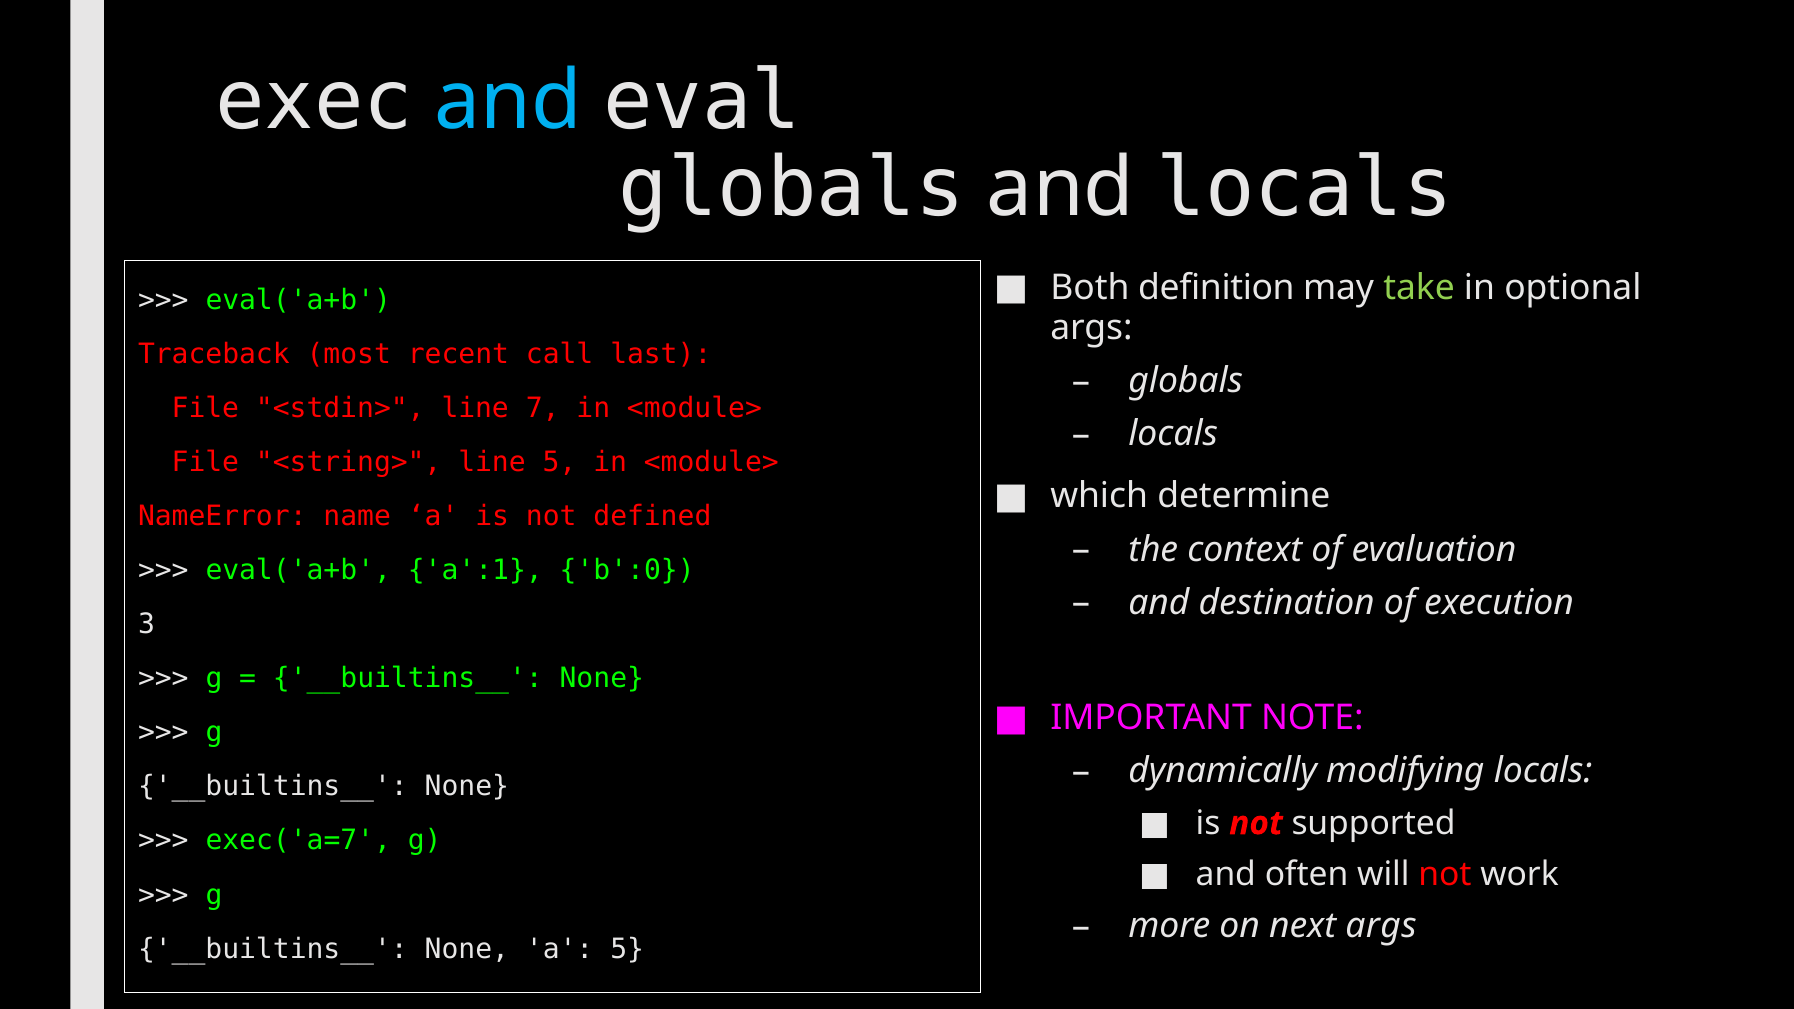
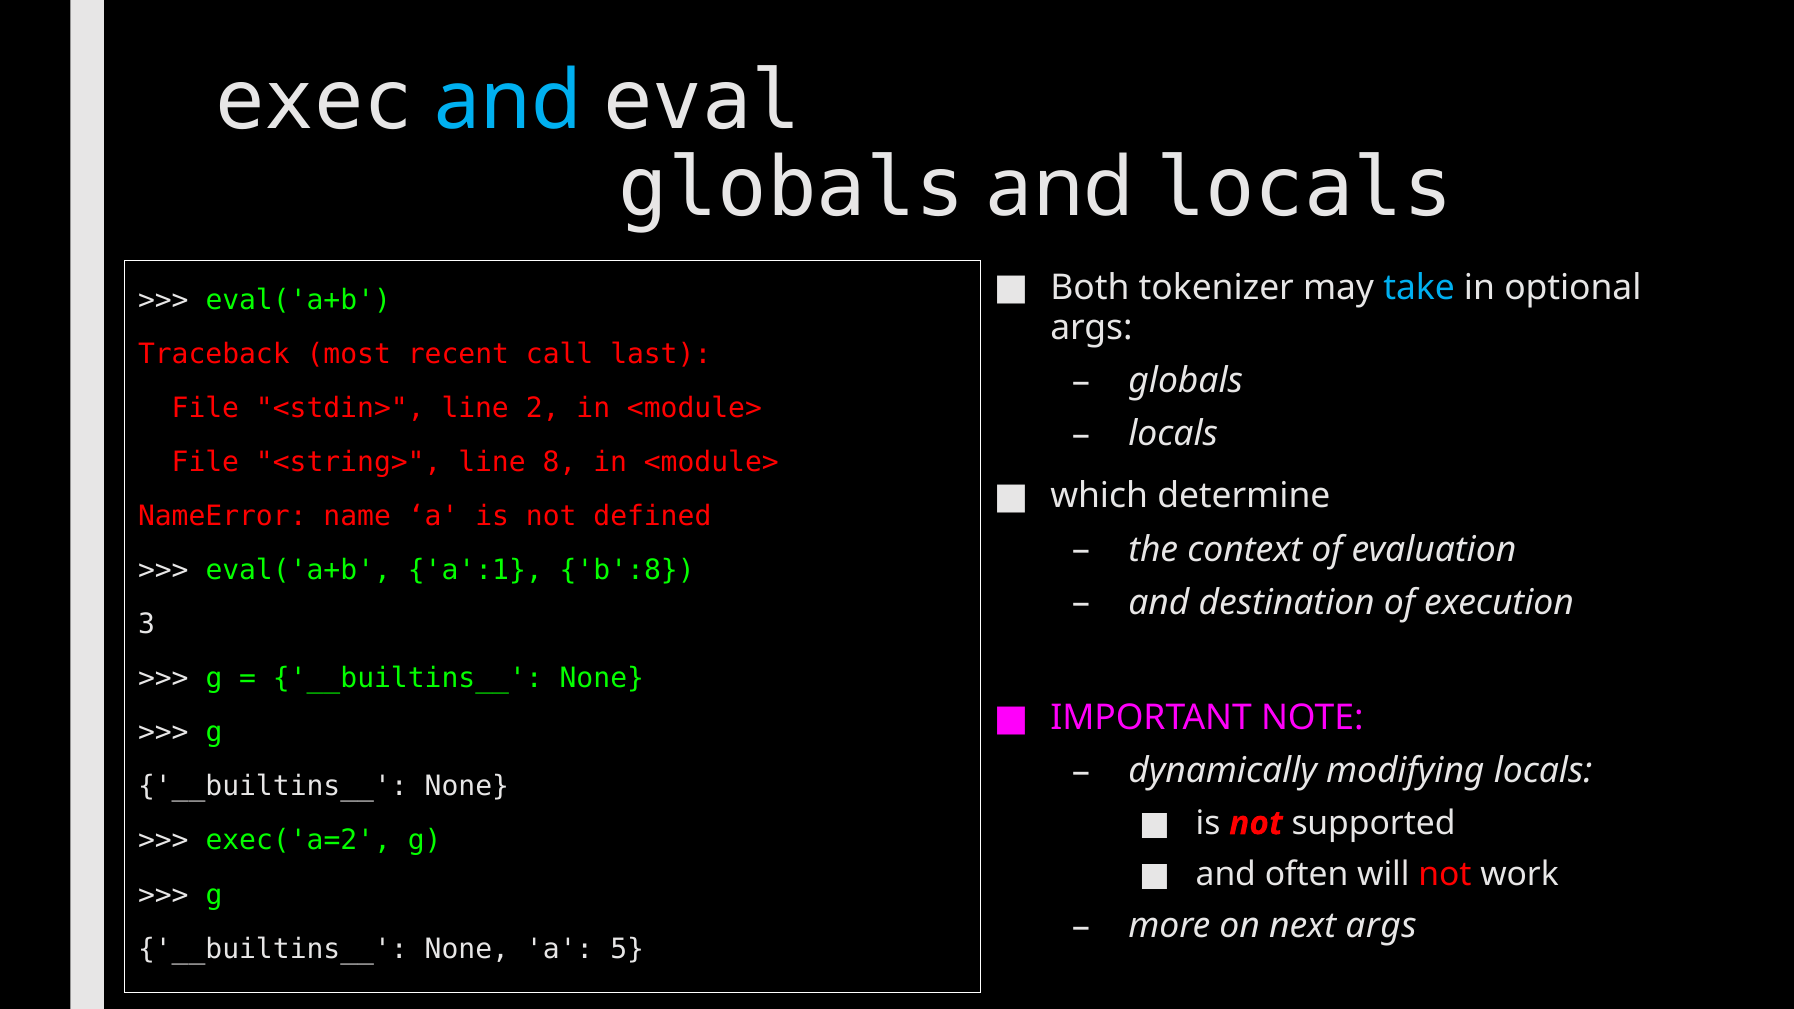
definition: definition -> tokenizer (1216, 287)
take colour: light green -> light blue (1419, 287)
7: 7 -> 2 (543, 408)
line 5: 5 -> 8 (559, 462)
b':0: b':0 -> b':8 (627, 570)
exec('a=7: exec('a=7 -> exec('a=2 (298, 841)
